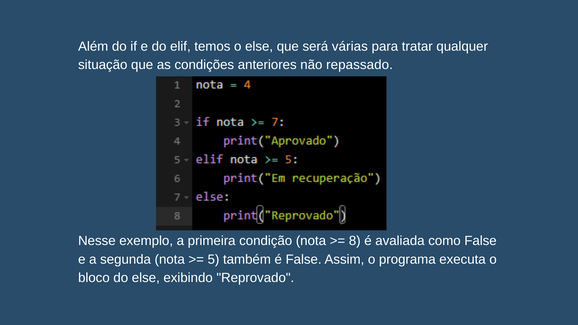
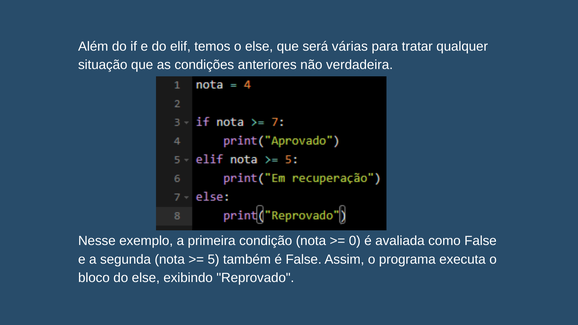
repassado: repassado -> verdadeira (360, 65)
8: 8 -> 0 (355, 241)
